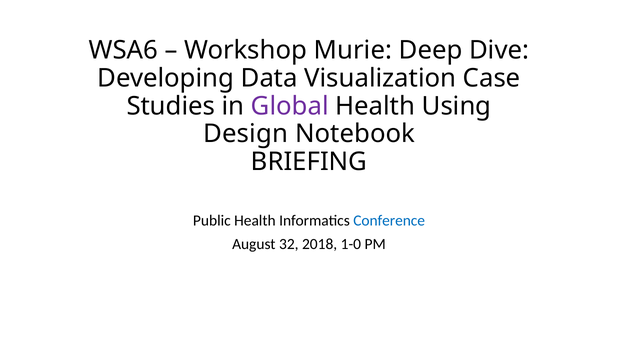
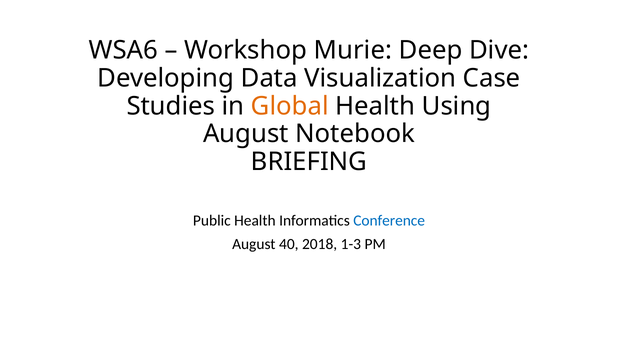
Global colour: purple -> orange (290, 106)
Design: Design -> August (246, 134)
32: 32 -> 40 (289, 244)
1-0: 1-0 -> 1-3 (351, 244)
